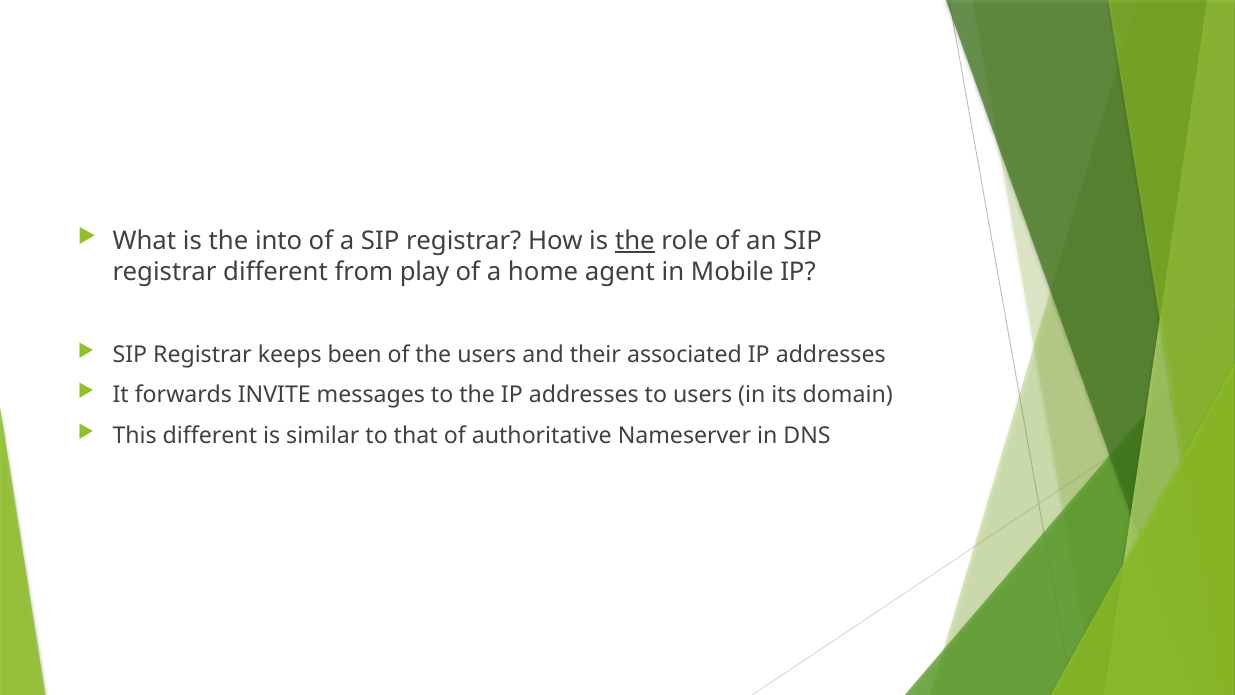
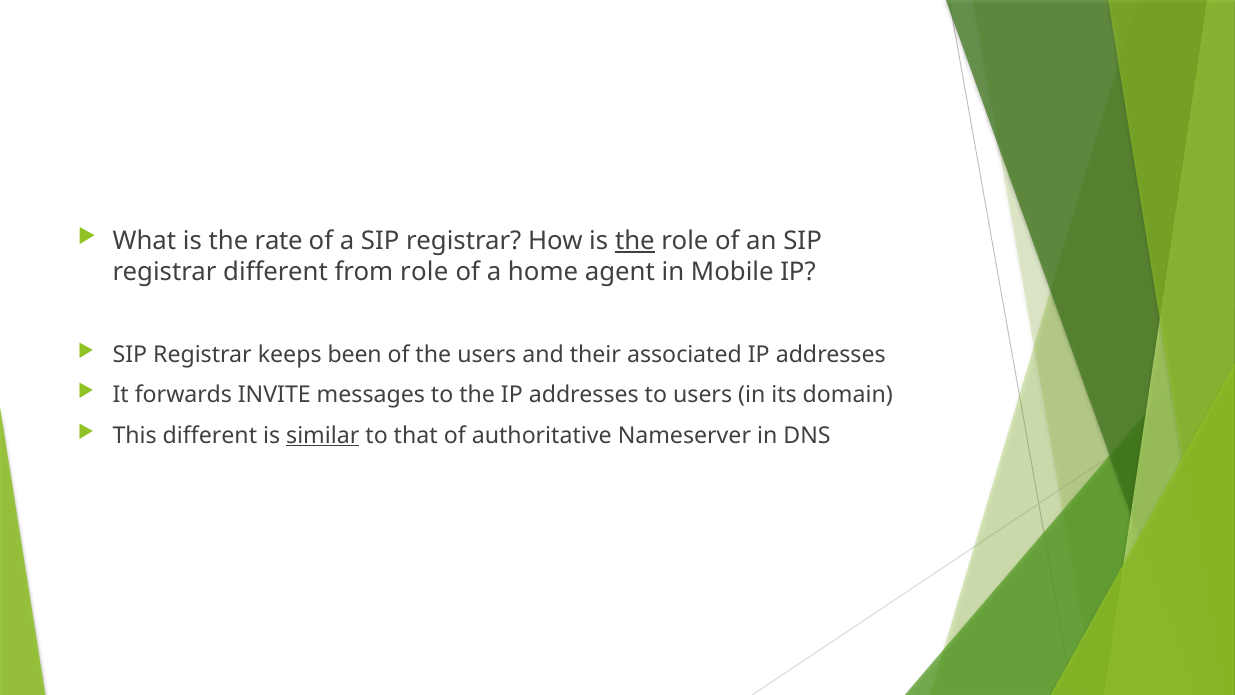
into: into -> rate (279, 241)
from play: play -> role (424, 272)
similar underline: none -> present (323, 436)
